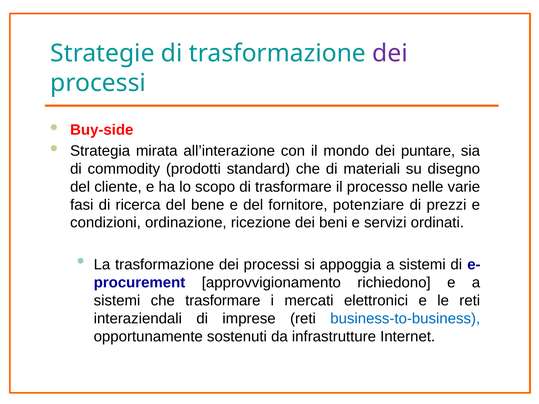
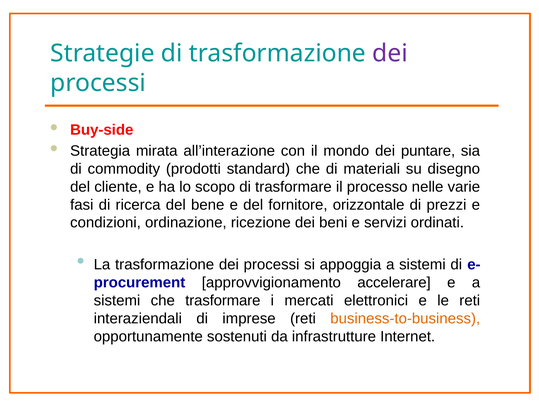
potenziare: potenziare -> orizzontale (369, 205)
richiedono: richiedono -> accelerare (394, 283)
business-to-business colour: blue -> orange (405, 319)
